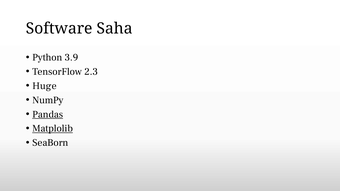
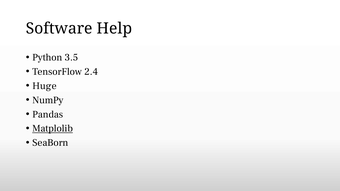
Saha: Saha -> Help (114, 29)
3.9: 3.9 -> 3.5 (71, 57)
2.3: 2.3 -> 2.4 (91, 72)
Pandas underline: present -> none (48, 114)
